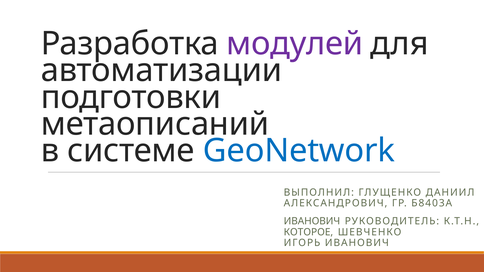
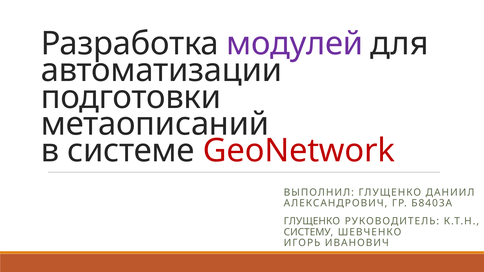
GeoNetwork colour: blue -> red (299, 151)
ИВАНОВИЧ: ИВАНОВИЧ -> ГЛУЩЕНКО (312, 221)
КОТОРОЕ: КОТОРОЕ -> СИСТЕМУ (308, 232)
